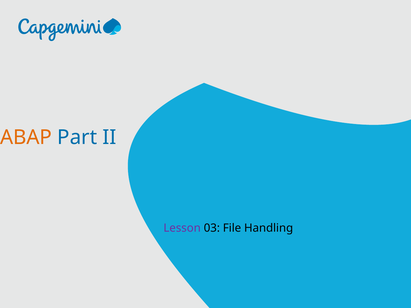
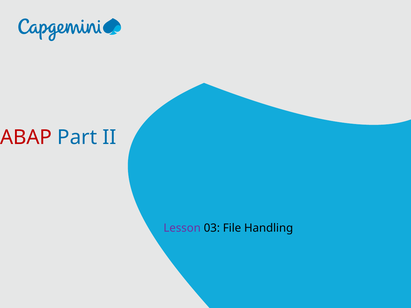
ABAP colour: orange -> red (26, 137)
